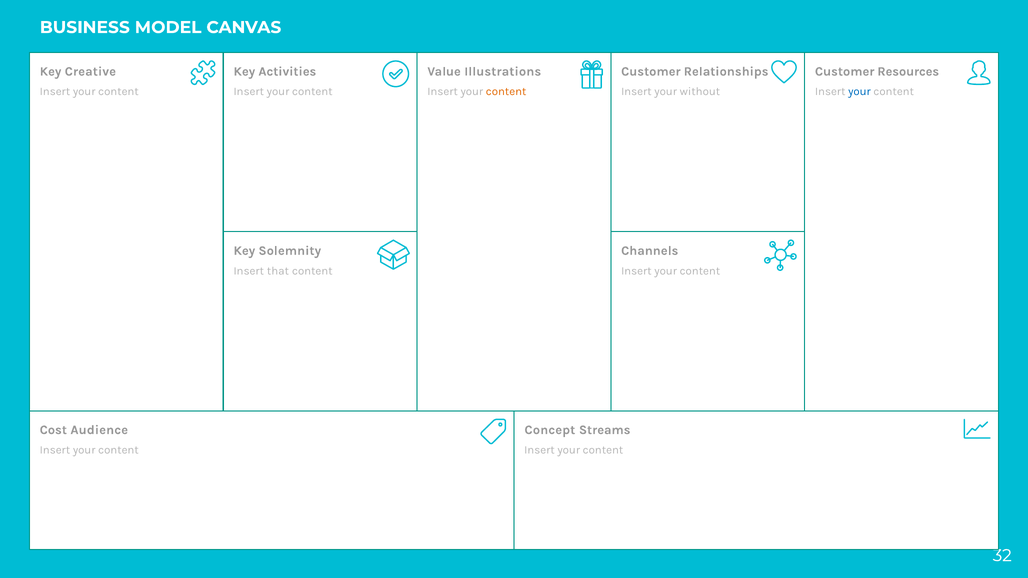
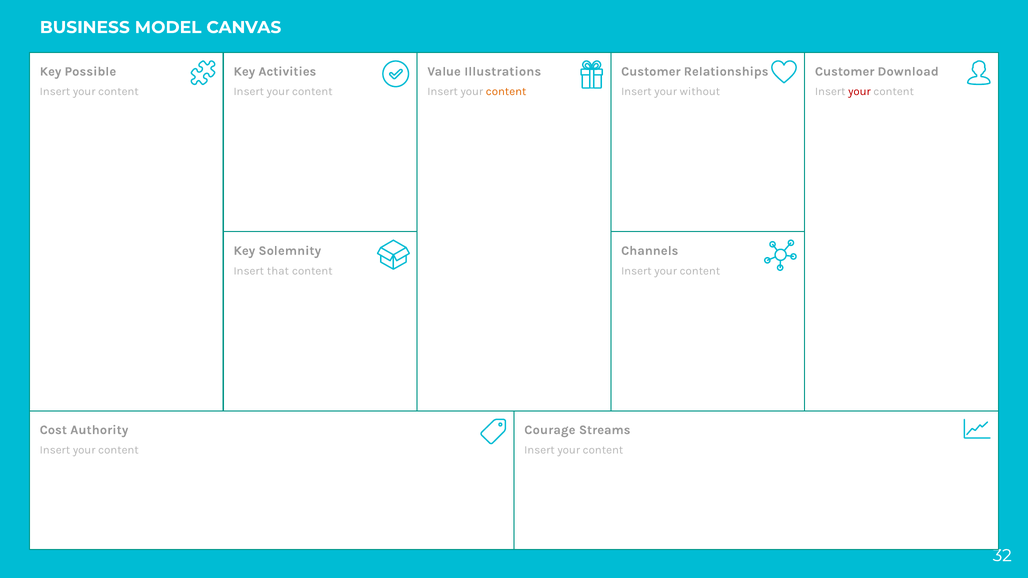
Creative: Creative -> Possible (90, 71)
Resources: Resources -> Download (908, 71)
your colour: blue -> red (859, 92)
Audience: Audience -> Authority (99, 430)
Concept: Concept -> Courage (550, 430)
